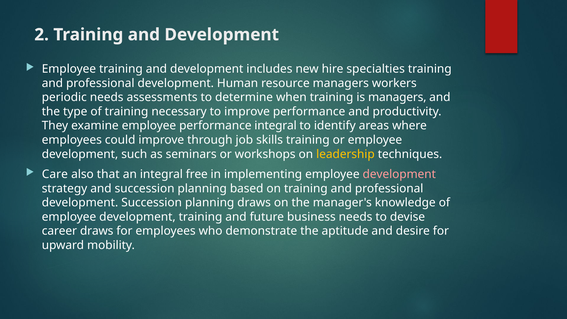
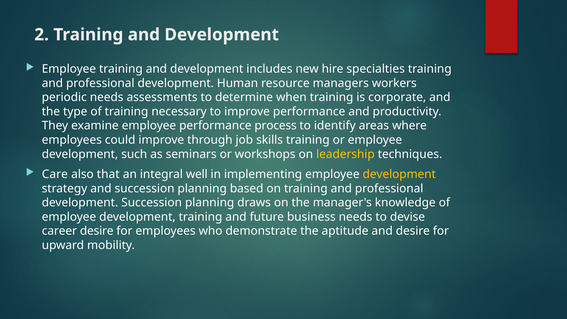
is managers: managers -> corporate (397, 97)
performance integral: integral -> process (276, 126)
free: free -> well (197, 174)
development colour: pink -> yellow (399, 174)
career draws: draws -> desire (97, 231)
